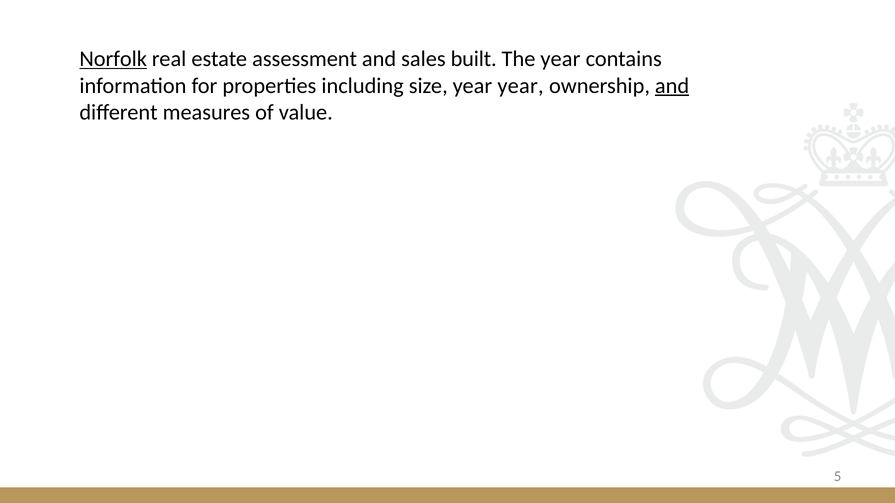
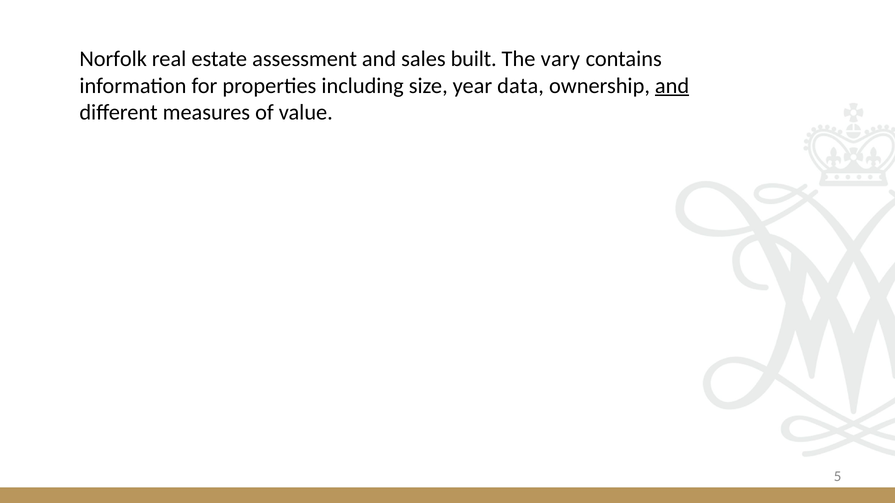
Norfolk underline: present -> none (113, 59)
The year: year -> vary (560, 59)
year year: year -> data (521, 86)
